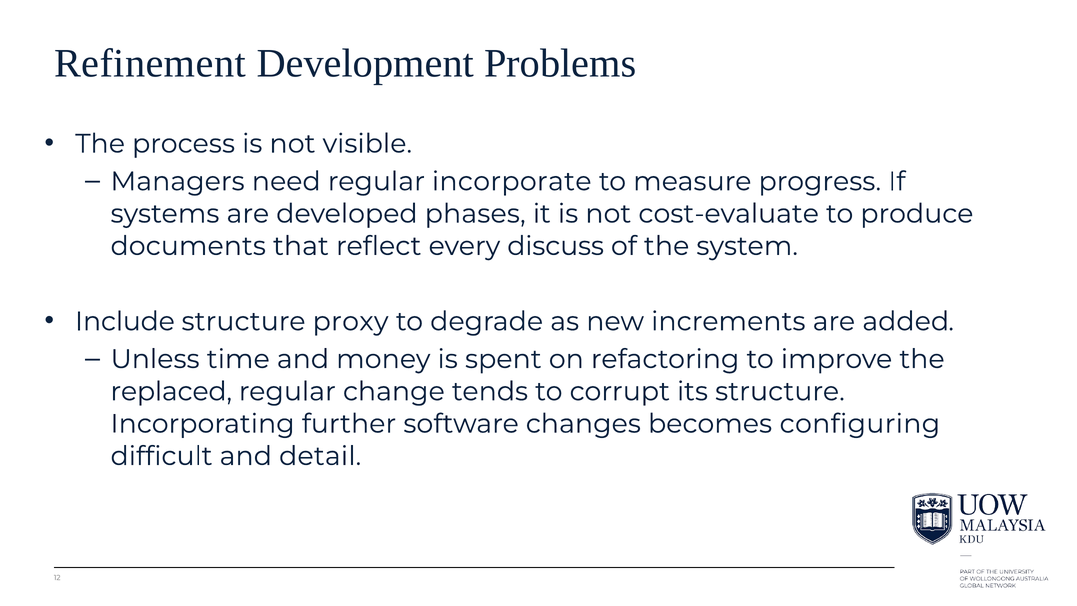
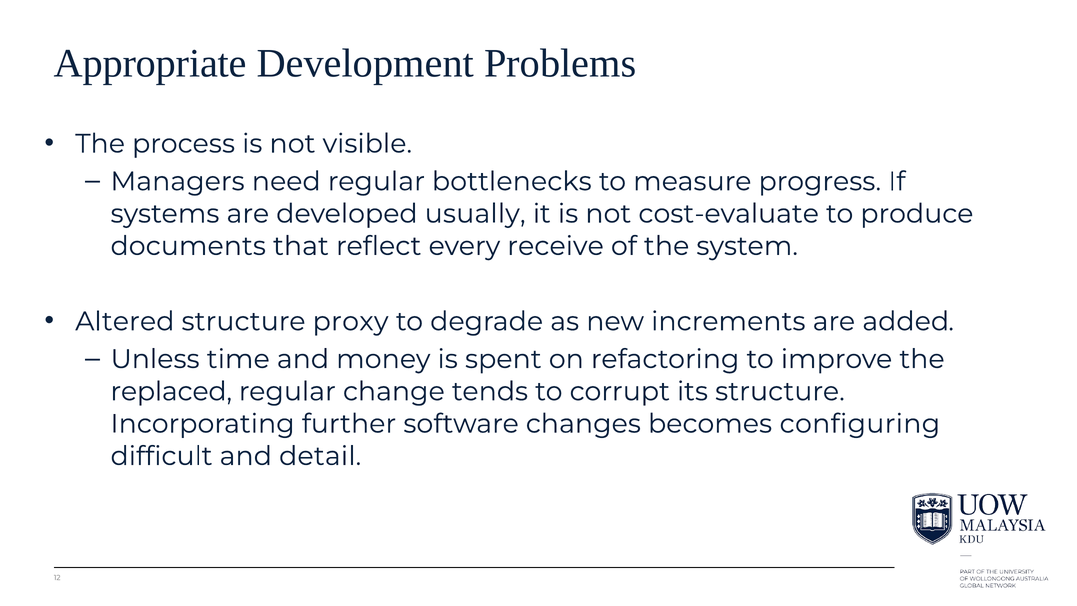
Refinement: Refinement -> Appropriate (150, 63)
incorporate: incorporate -> bottlenecks (512, 181)
phases: phases -> usually (475, 214)
discuss: discuss -> receive (556, 246)
Include: Include -> Altered (125, 321)
